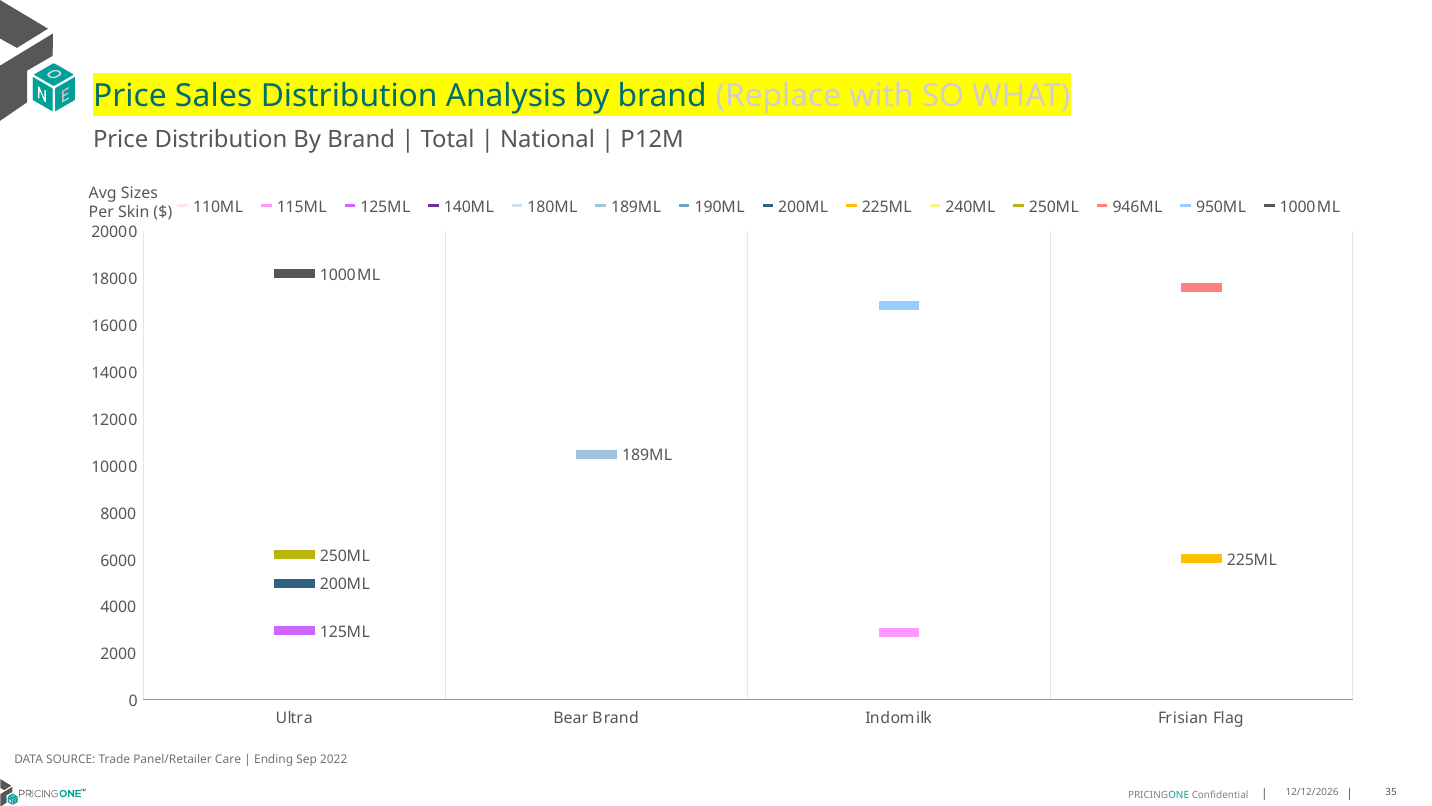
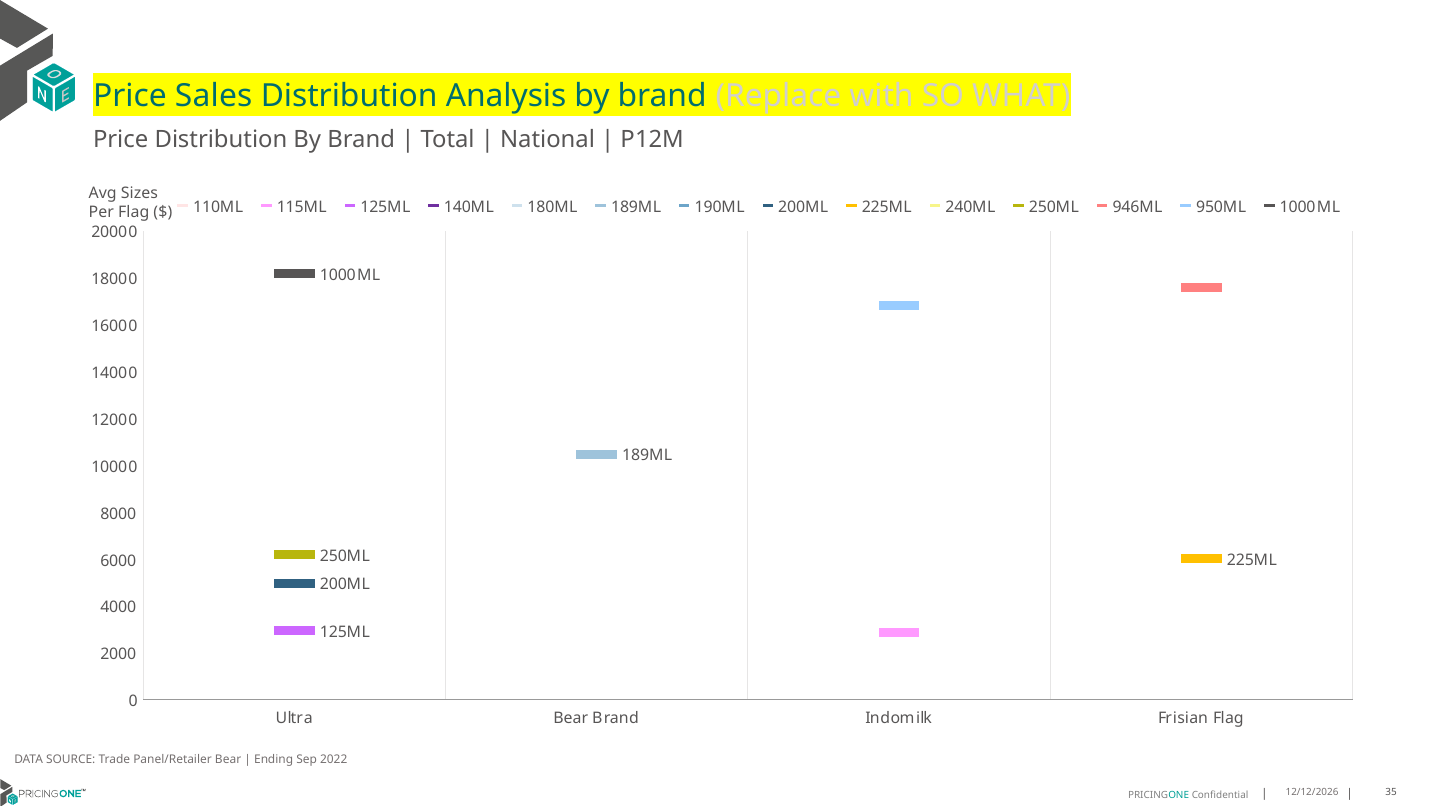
Per Skin: Skin -> Flag (134, 213)
Panel/Retailer Care: Care -> Bear (228, 759)
